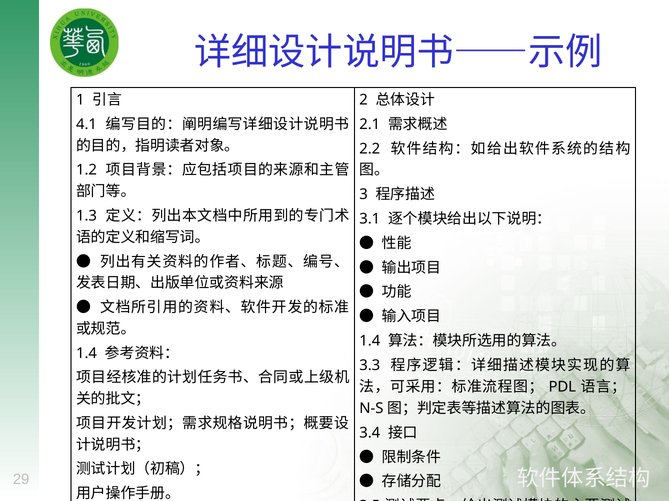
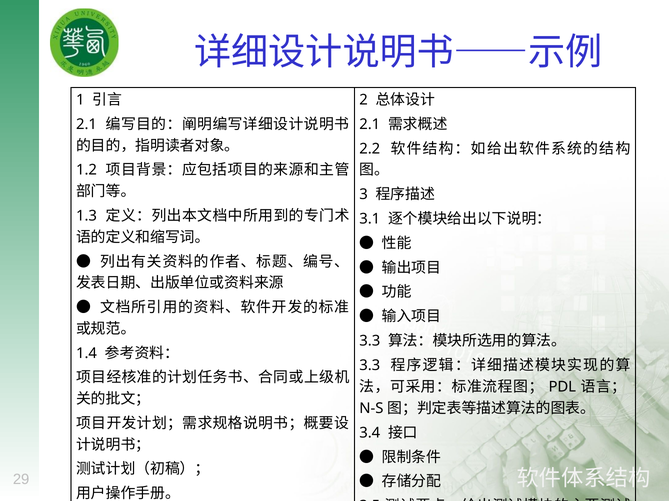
4.1: 4.1 -> 2.1 (87, 124)
1.4: 1.4 -> 3.3 (370, 341)
